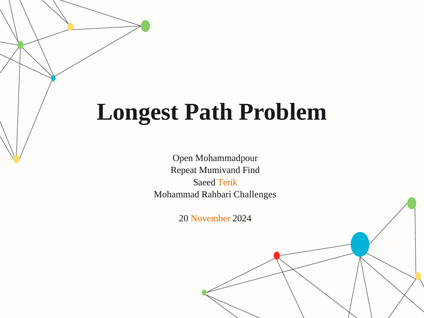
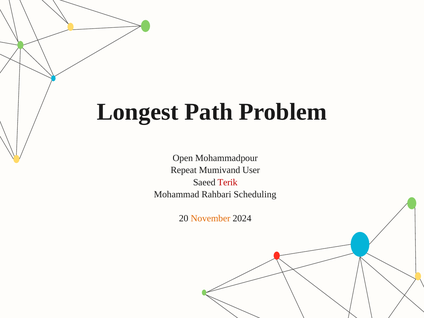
Find: Find -> User (251, 170)
Terik colour: orange -> red (228, 182)
Challenges: Challenges -> Scheduling (255, 194)
